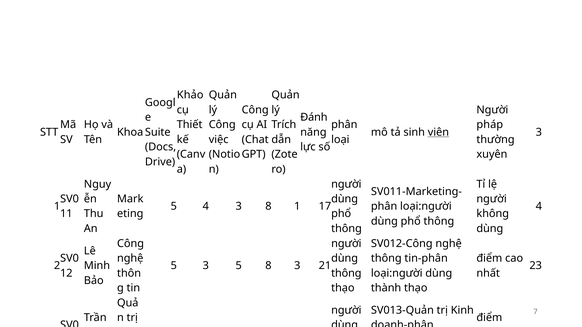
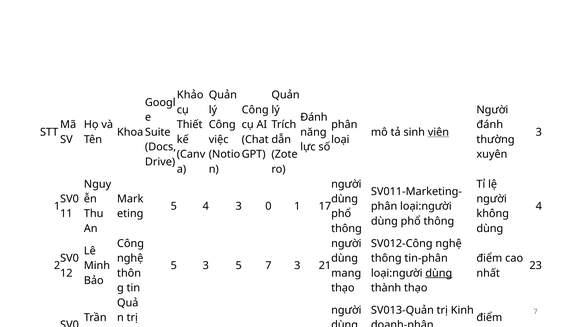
pháp: pháp -> đánh (490, 125)
3 8: 8 -> 0 (268, 207)
5 8: 8 -> 7 (268, 266)
thông: thông -> mang (346, 273)
dùng underline: none -> present (439, 273)
